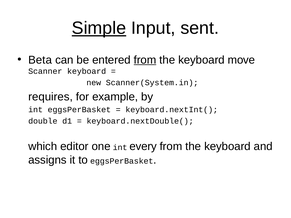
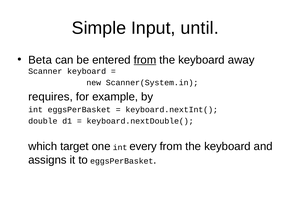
Simple underline: present -> none (99, 28)
sent: sent -> until (200, 28)
move: move -> away (241, 60)
editor: editor -> target (74, 147)
